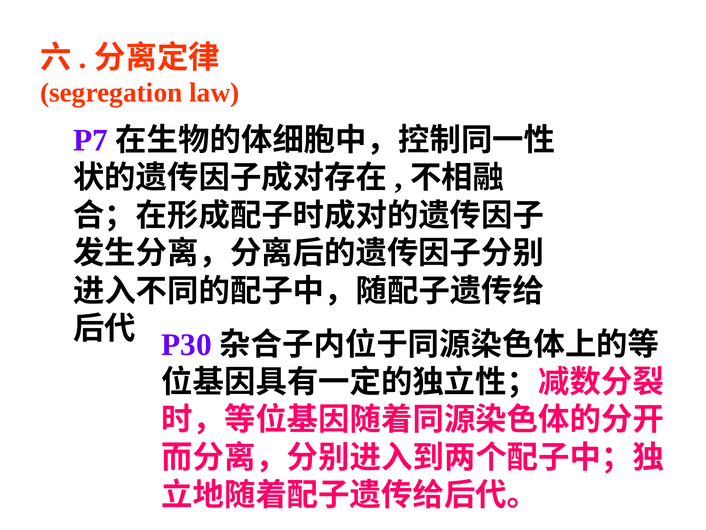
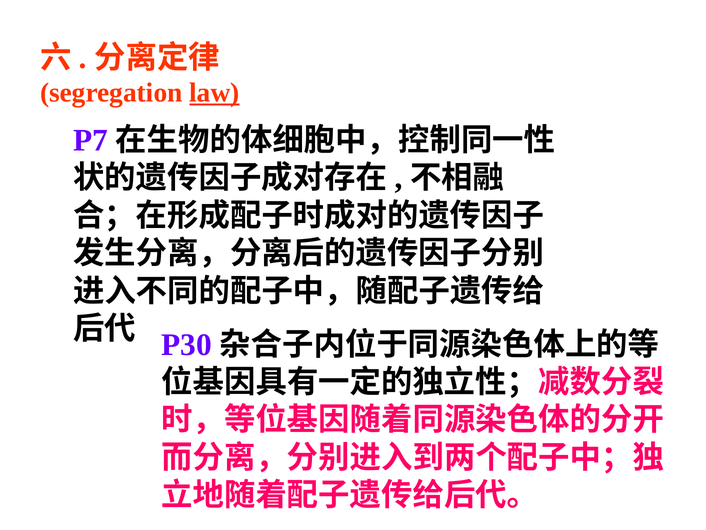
law underline: none -> present (214, 93)
